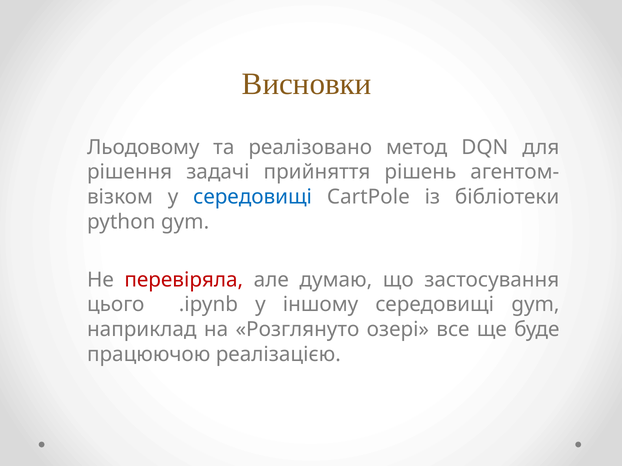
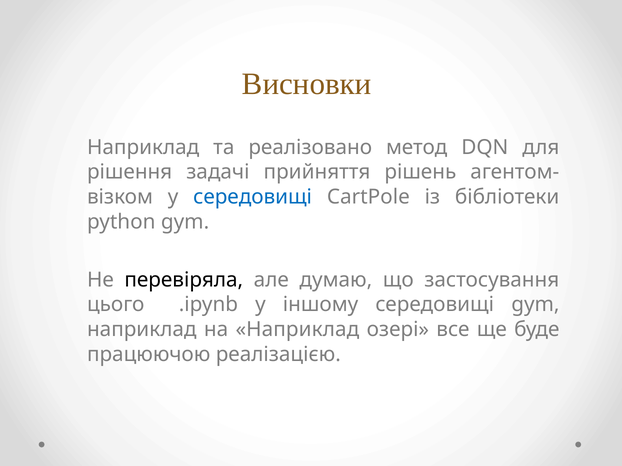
Льодовому: Льодовому -> Наприклад (143, 147)
перевіряла colour: red -> black (184, 280)
на Розглянуто: Розглянуто -> Наприклад (297, 330)
